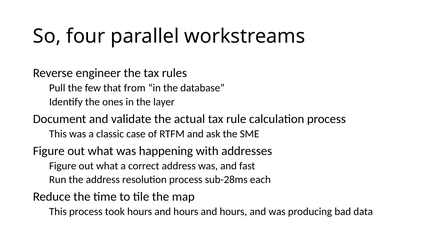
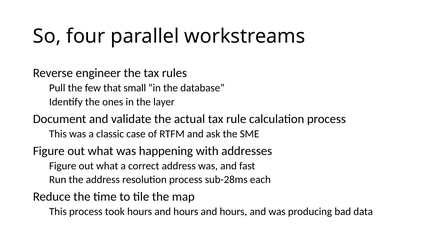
from: from -> small (135, 88)
